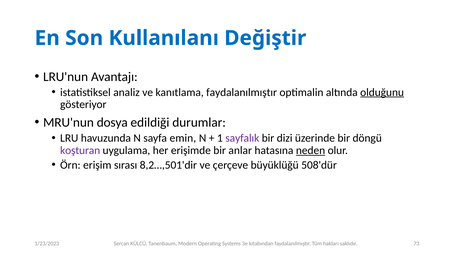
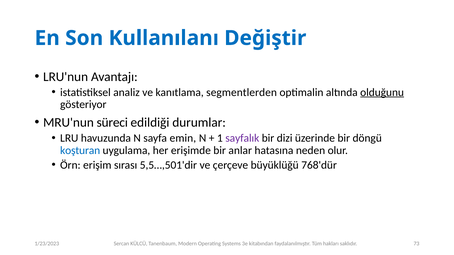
kanıtlama faydalanılmıştır: faydalanılmıştır -> segmentlerden (242, 92)
dosya: dosya -> süreci (112, 123)
koşturan colour: purple -> blue (80, 151)
neden underline: present -> none (311, 151)
8,2…,501'dir: 8,2…,501'dir -> 5,5…,501'dir (168, 165)
508'dür: 508'dür -> 768'dür (319, 165)
